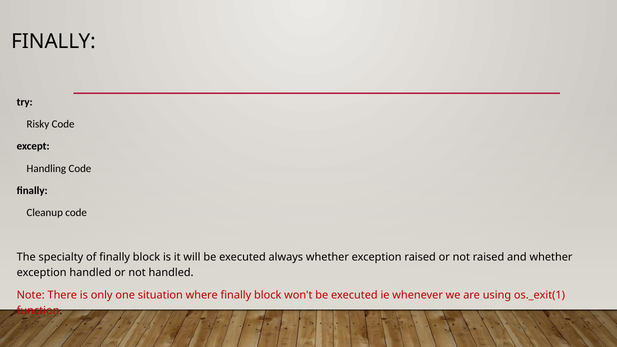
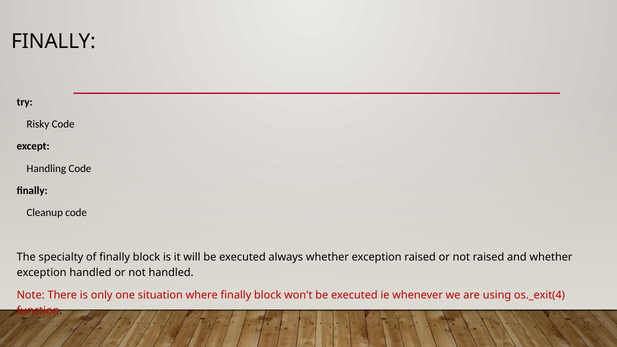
os._exit(1: os._exit(1 -> os._exit(4 (540, 295)
